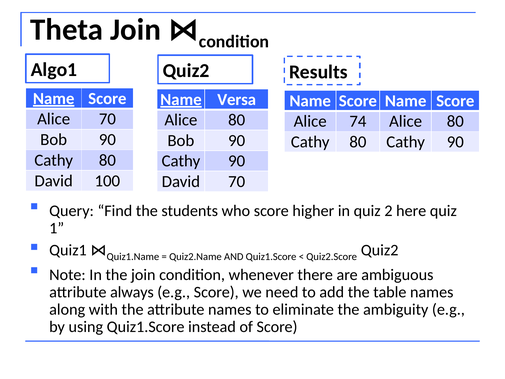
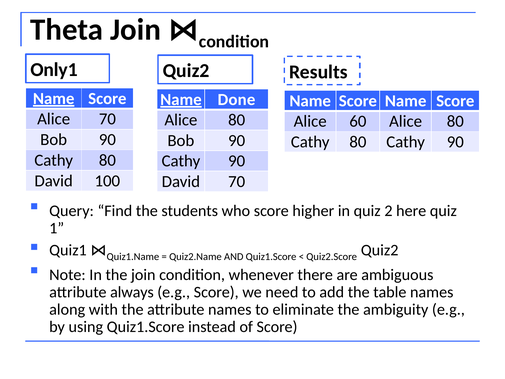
Algo1: Algo1 -> Only1 (54, 70)
Versa: Versa -> Done (236, 99)
74: 74 -> 60 (358, 121)
